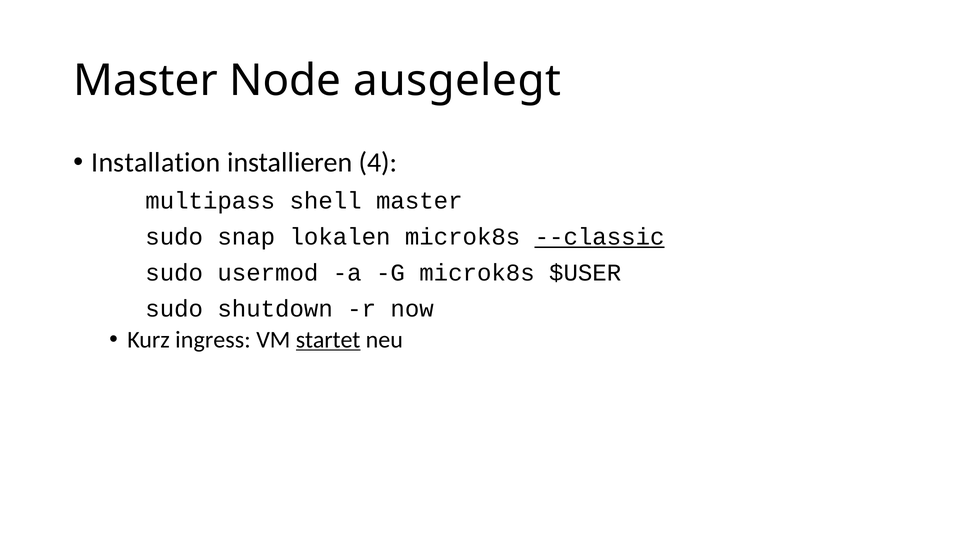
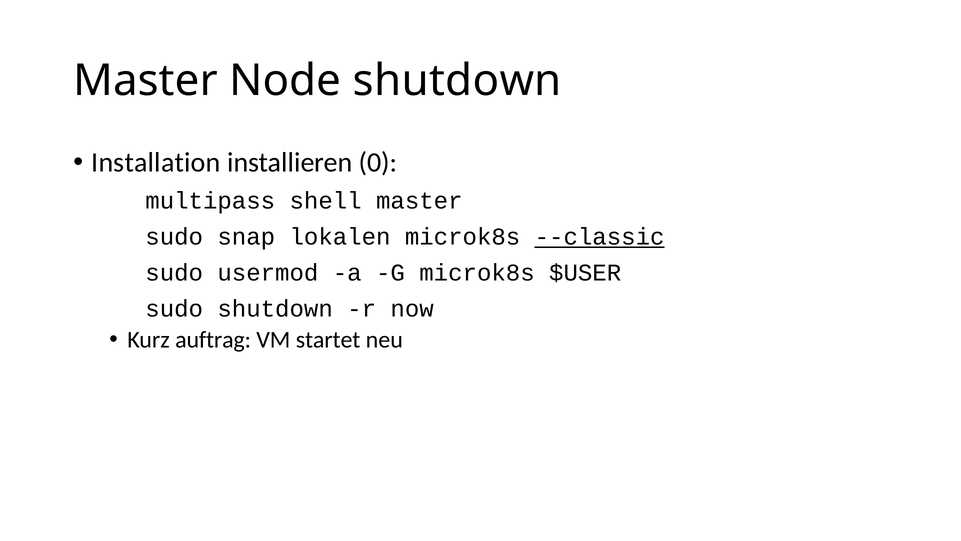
Node ausgelegt: ausgelegt -> shutdown (457, 81)
4: 4 -> 0 (378, 162)
ingress: ingress -> auftrag (213, 339)
startet underline: present -> none (328, 339)
